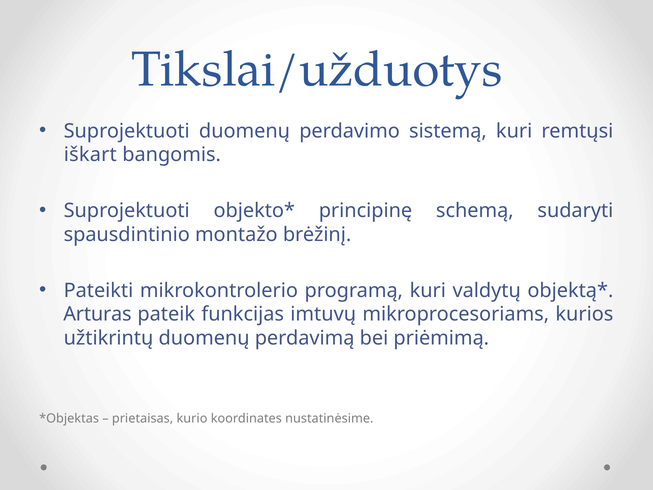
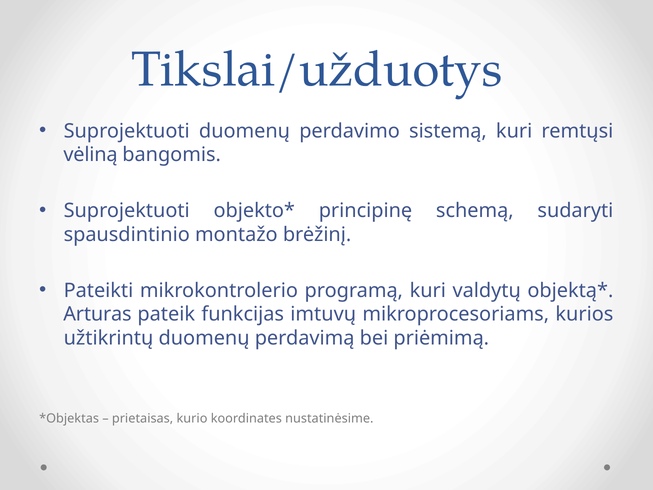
iškart: iškart -> vėliną (91, 155)
